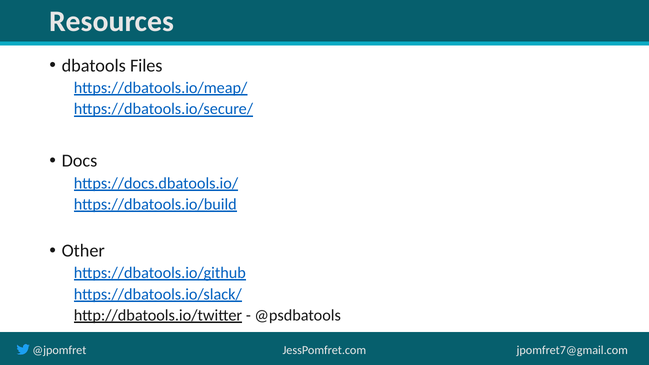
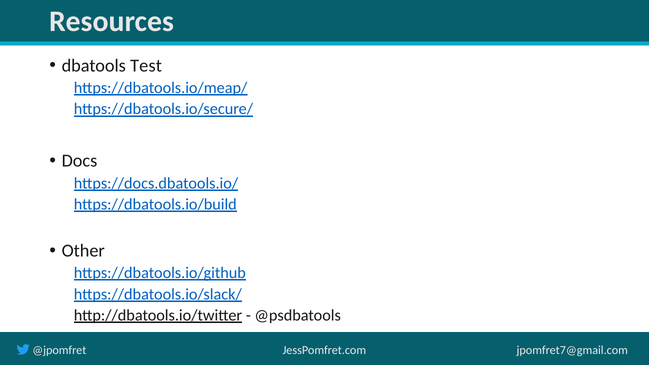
Files: Files -> Test (146, 66)
